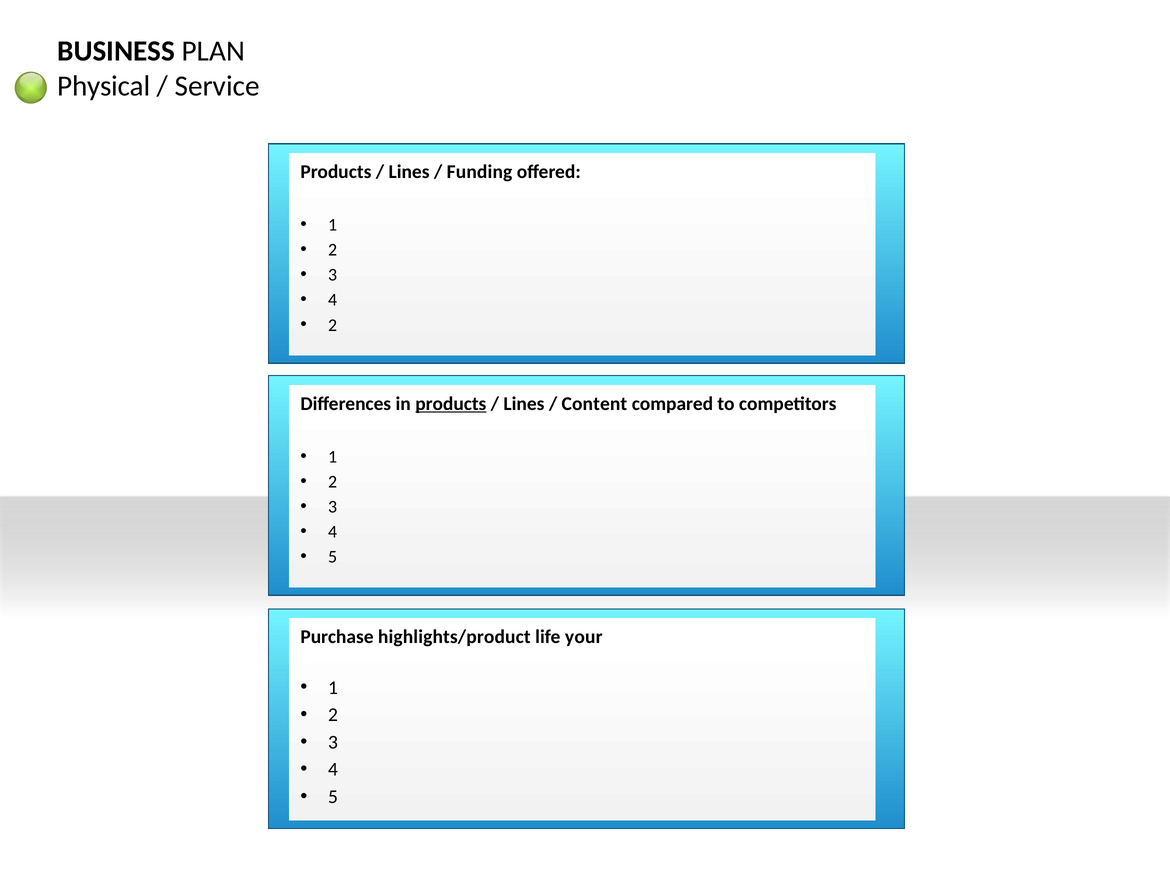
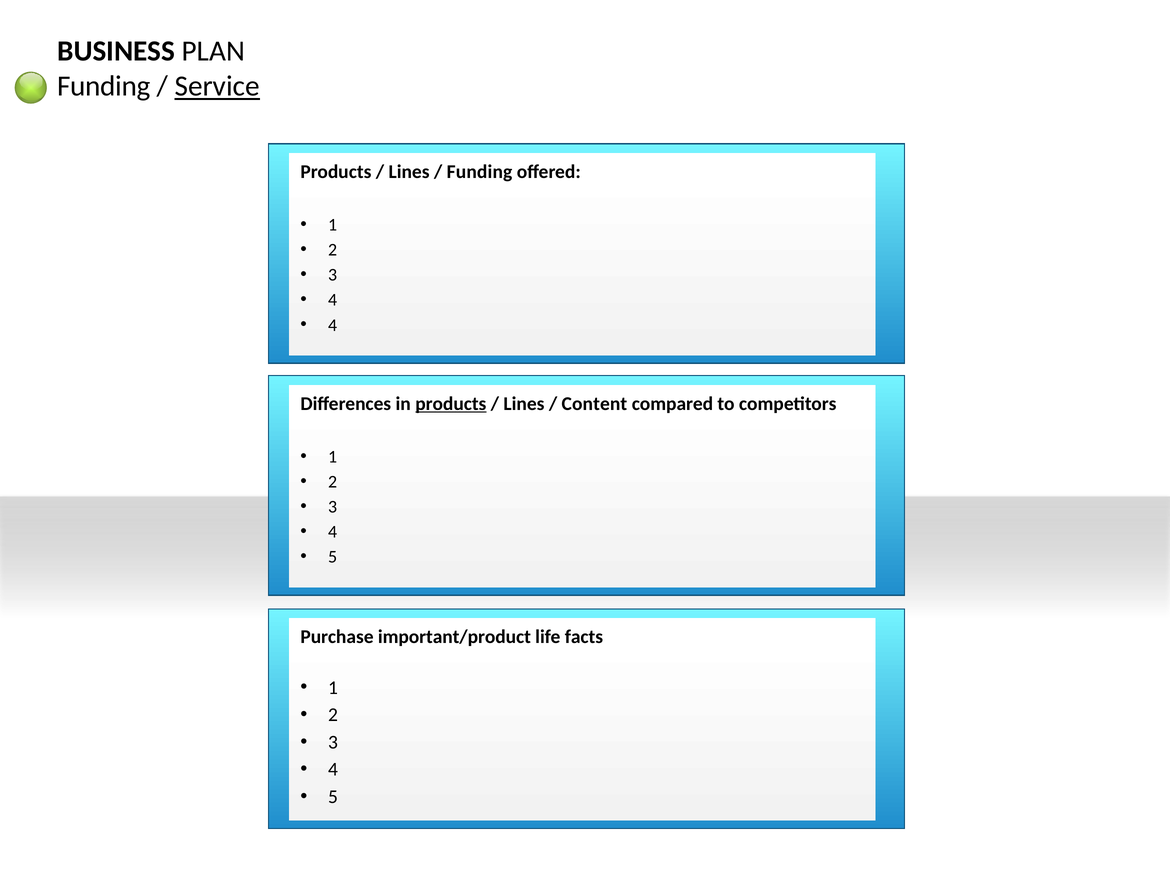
Physical: Physical -> Funding (104, 86)
Service underline: none -> present (217, 86)
2: 2 -> 4 (333, 325)
highlights/product: highlights/product -> important/product (454, 637)
your: your -> facts (584, 637)
